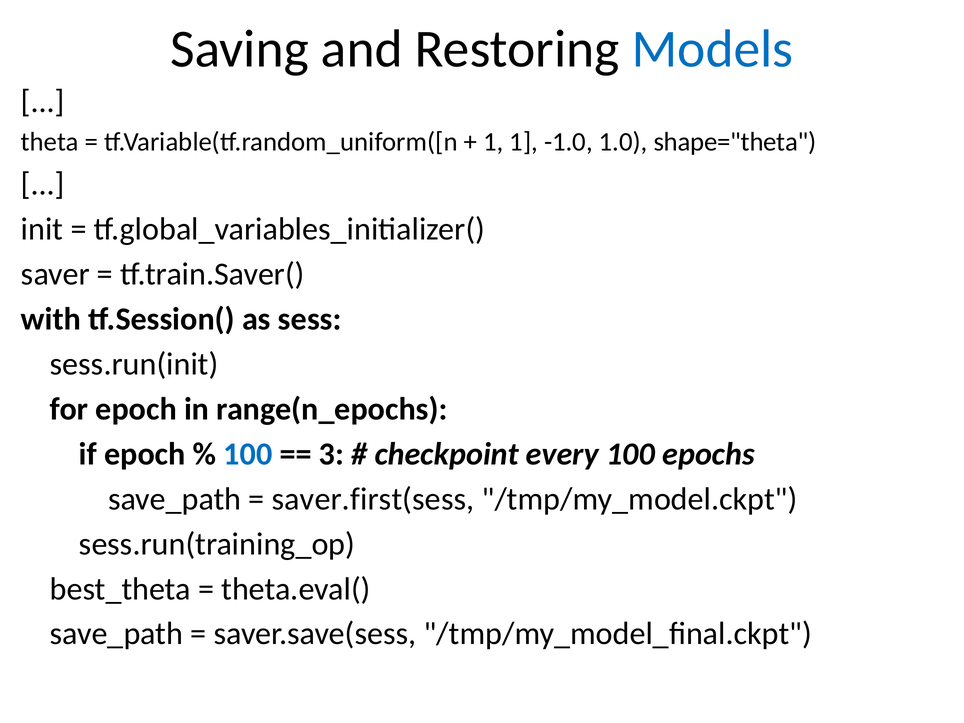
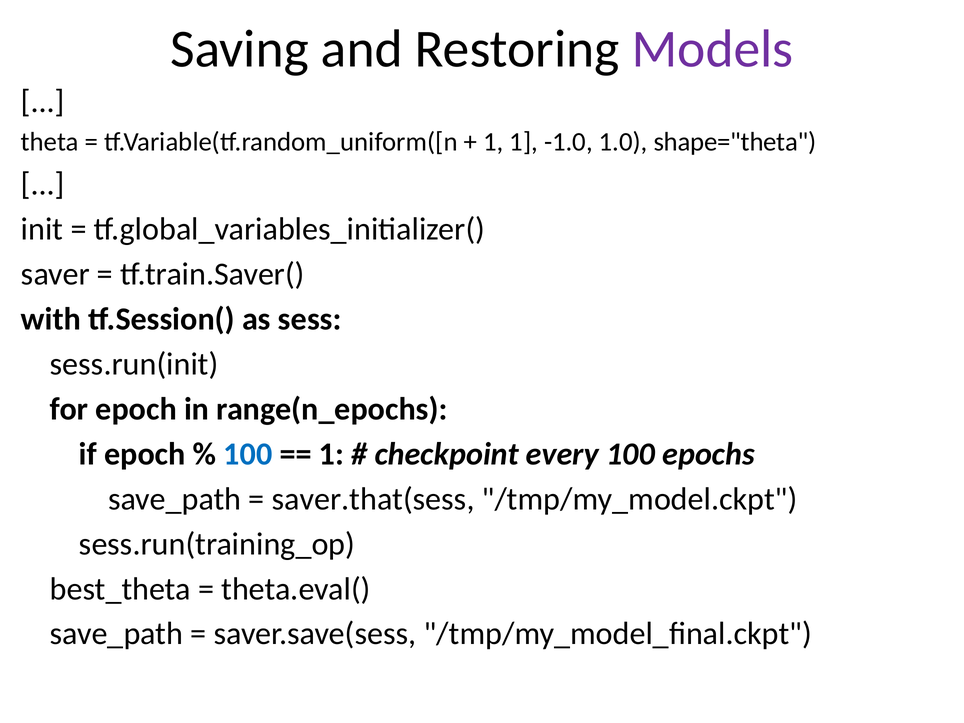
Models colour: blue -> purple (713, 49)
3: 3 -> 1 (331, 454)
saver.first(sess: saver.first(sess -> saver.that(sess (373, 499)
